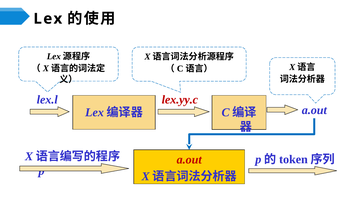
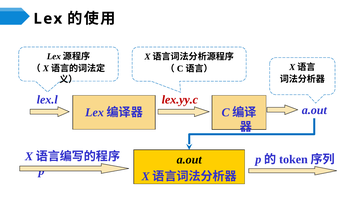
a.out colour: red -> black (189, 160)
